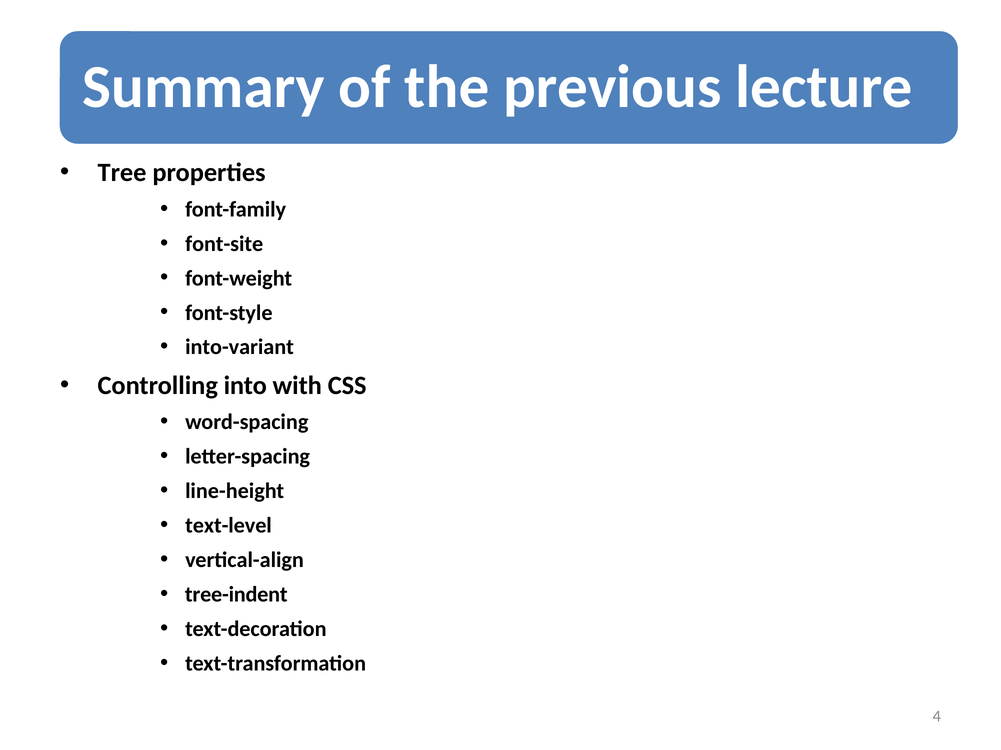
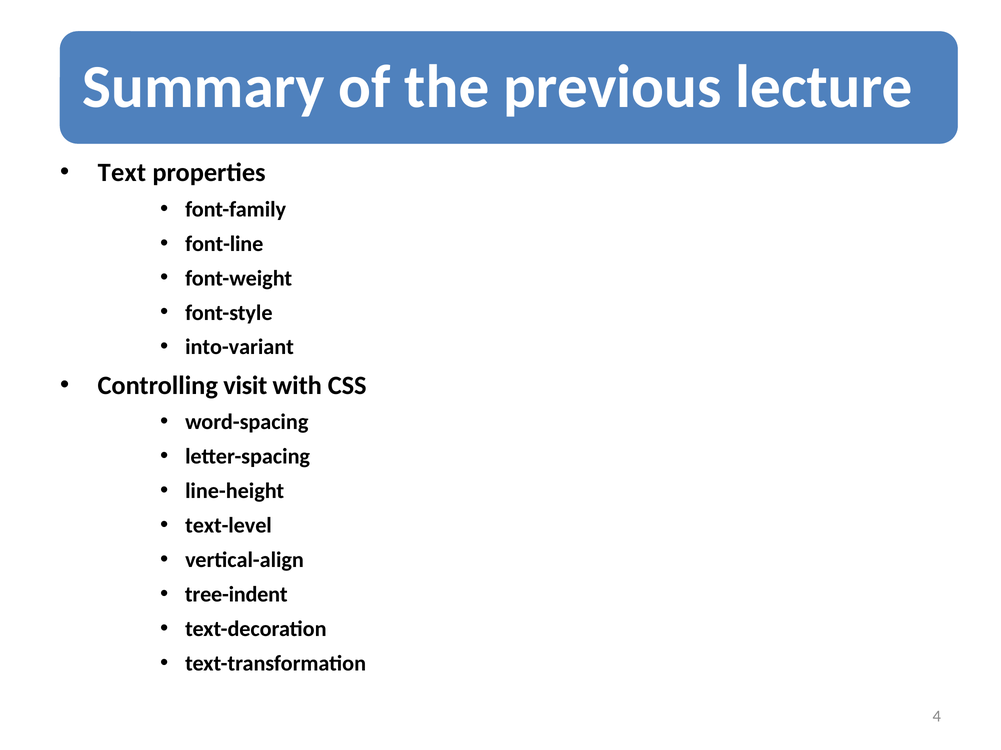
Tree: Tree -> Text (122, 173)
font-site: font-site -> font-line (224, 244)
into: into -> visit (245, 386)
